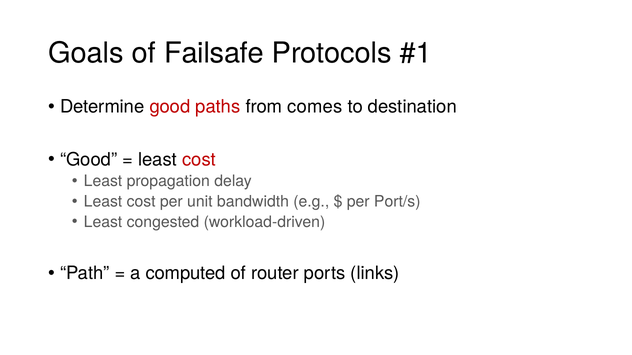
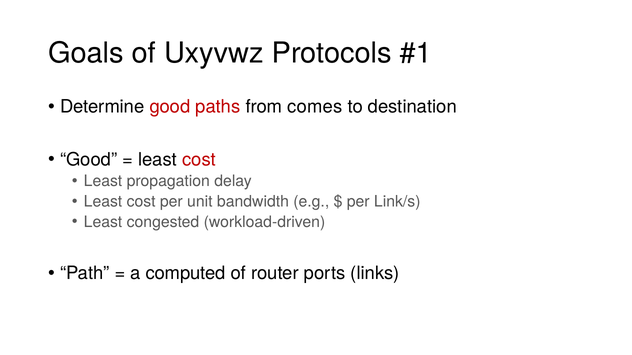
Failsafe: Failsafe -> Uxyvwz (214, 53)
Port/s: Port/s -> Link/s (397, 202)
